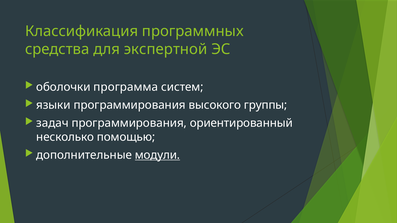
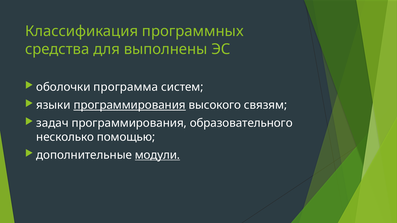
экспертной: экспертной -> выполнены (166, 49)
программирования underline: none -> present (130, 105)
группы: группы -> связям (266, 105)
ориентированный: ориентированный -> образовательного (241, 123)
